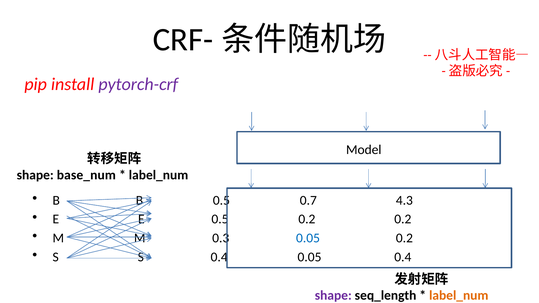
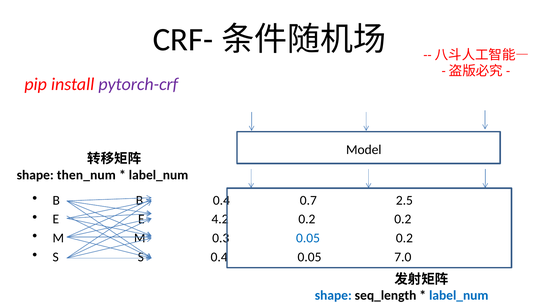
base_num: base_num -> then_num (86, 175)
B 0.5: 0.5 -> 0.4 (221, 201)
4.3: 4.3 -> 2.5 (404, 201)
E 0.5: 0.5 -> 4.2 (220, 219)
0.05 0.4: 0.4 -> 7.0 (403, 257)
shape colour: purple -> blue (333, 296)
label_num colour: orange -> blue (459, 296)
